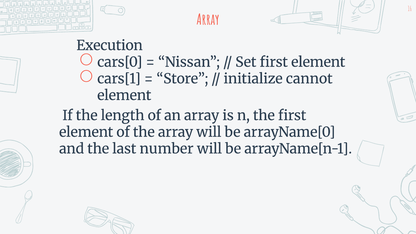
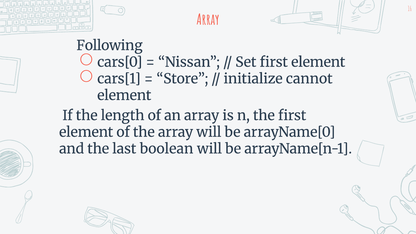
Execution: Execution -> Following (110, 46)
number: number -> boolean (167, 149)
